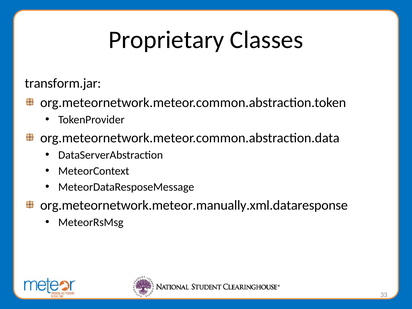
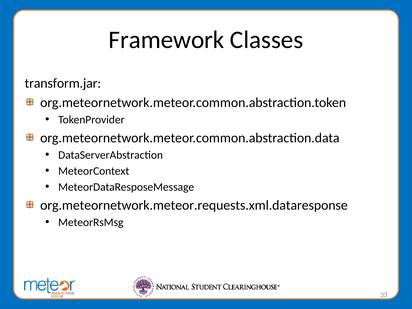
Proprietary: Proprietary -> Framework (166, 40)
org.meteornetwork.meteor.manually.xml.dataresponse: org.meteornetwork.meteor.manually.xml.dataresponse -> org.meteornetwork.meteor.requests.xml.dataresponse (194, 205)
